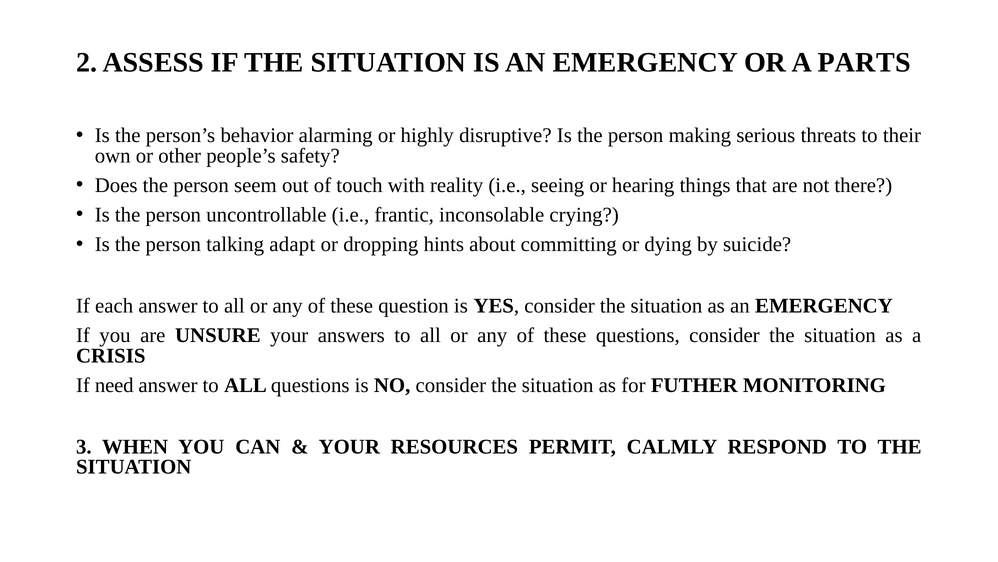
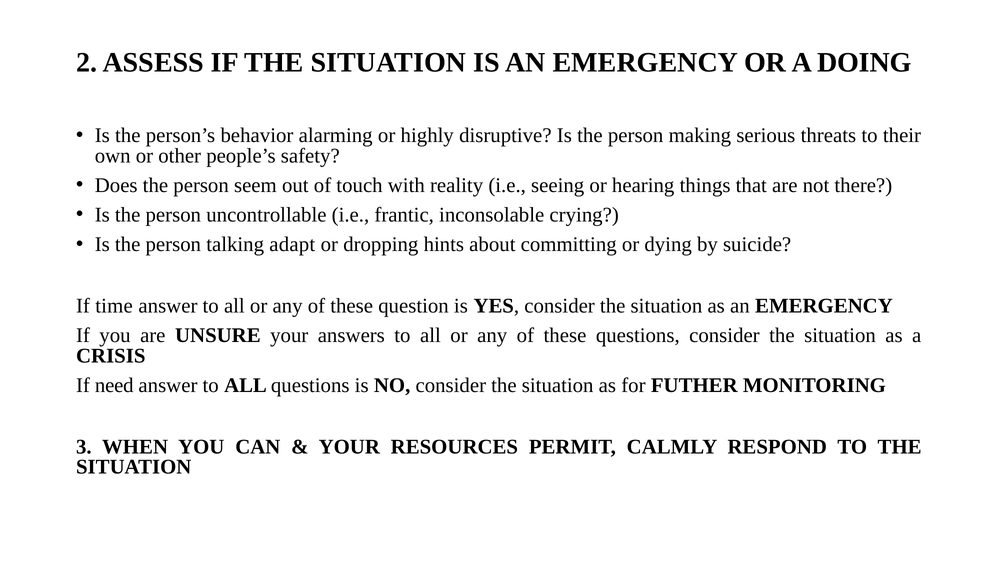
PARTS: PARTS -> DOING (864, 62)
each: each -> time (114, 306)
